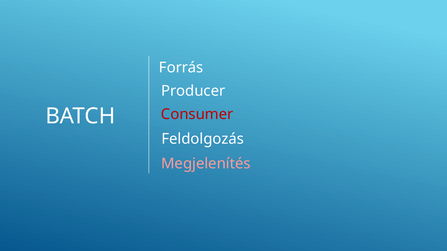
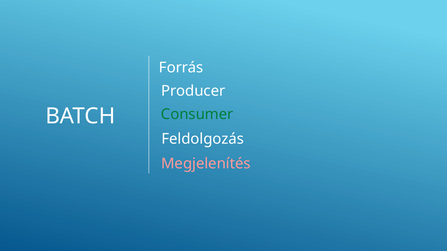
Consumer colour: red -> green (197, 114)
